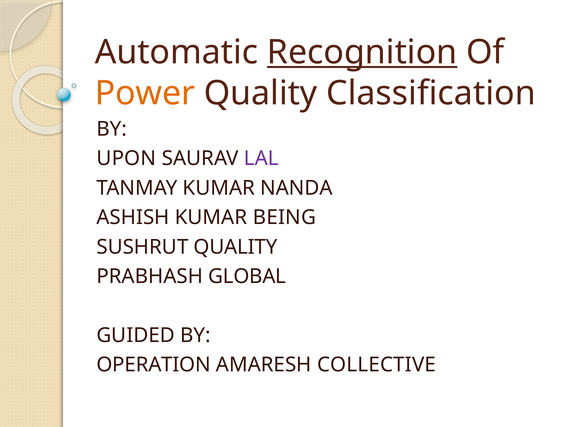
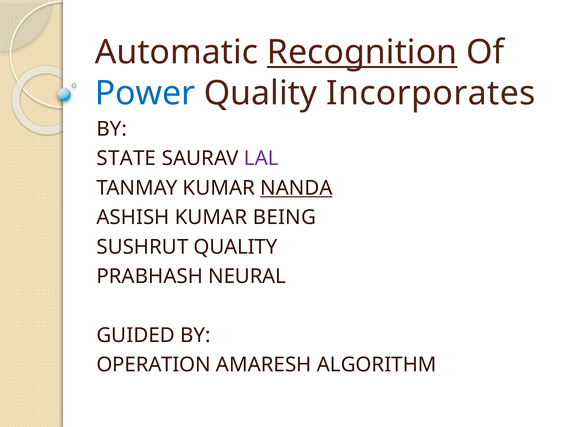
Power colour: orange -> blue (145, 93)
Classification: Classification -> Incorporates (431, 93)
UPON: UPON -> STATE (126, 158)
NANDA underline: none -> present (296, 188)
GLOBAL: GLOBAL -> NEURAL (247, 276)
COLLECTIVE: COLLECTIVE -> ALGORITHM (377, 365)
